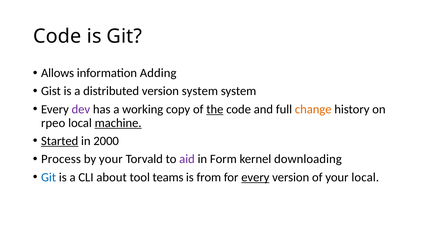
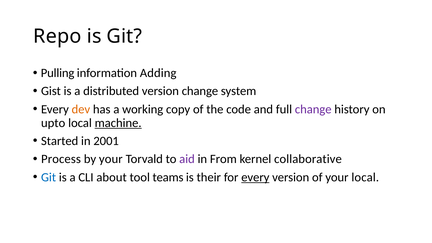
Code: Code -> Repo (57, 36)
Allows: Allows -> Pulling (58, 73)
version system: system -> change (200, 91)
dev colour: purple -> orange (81, 109)
the underline: present -> none (215, 109)
change colour: orange -> purple (313, 109)
rpeo: rpeo -> upto (53, 123)
Started underline: present -> none (60, 141)
2000: 2000 -> 2001 (106, 141)
Form: Form -> From (223, 159)
downloading: downloading -> collaborative (308, 159)
from: from -> their (209, 177)
